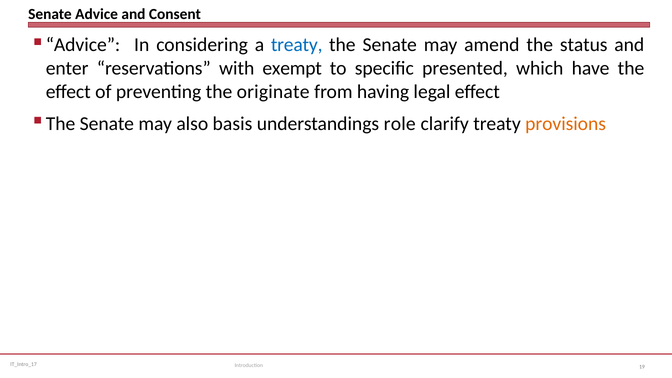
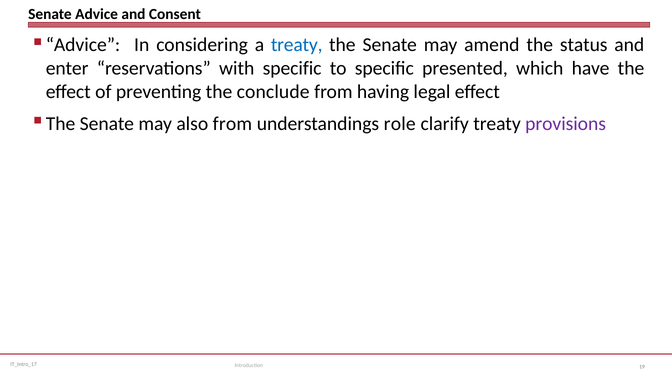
with exempt: exempt -> specific (292, 68)
originate: originate -> conclude (273, 92)
also basis: basis -> from (232, 124)
provisions colour: orange -> purple (566, 124)
